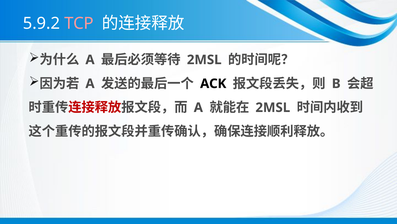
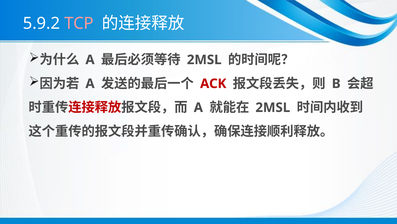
ACK colour: black -> red (213, 83)
